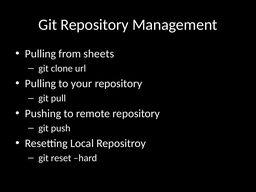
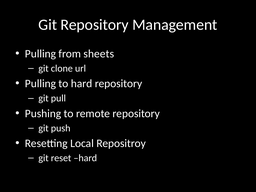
to your: your -> hard (82, 84)
